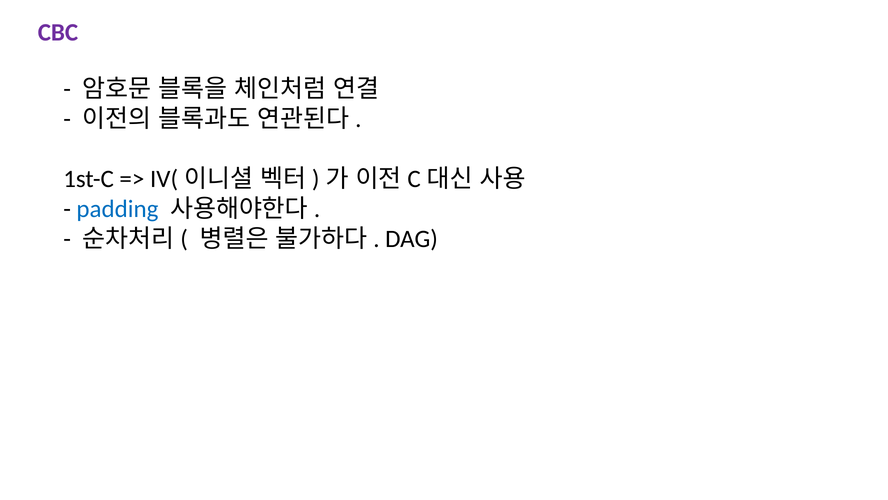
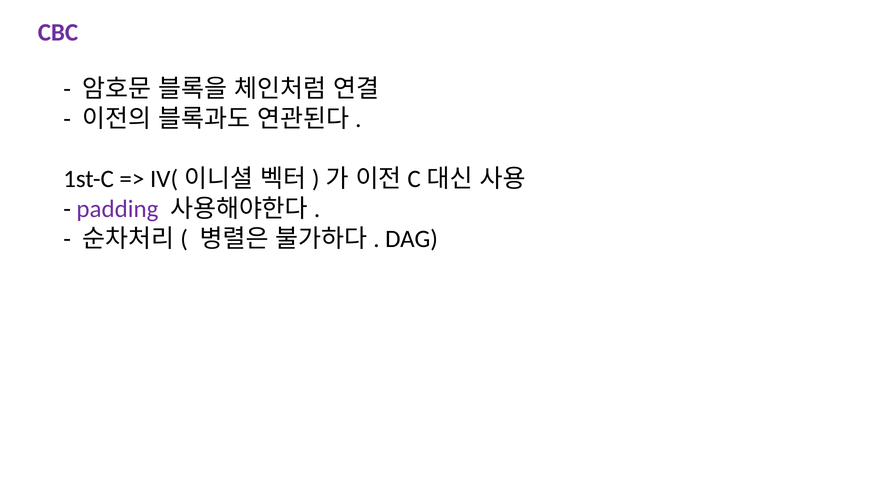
padding colour: blue -> purple (117, 209)
